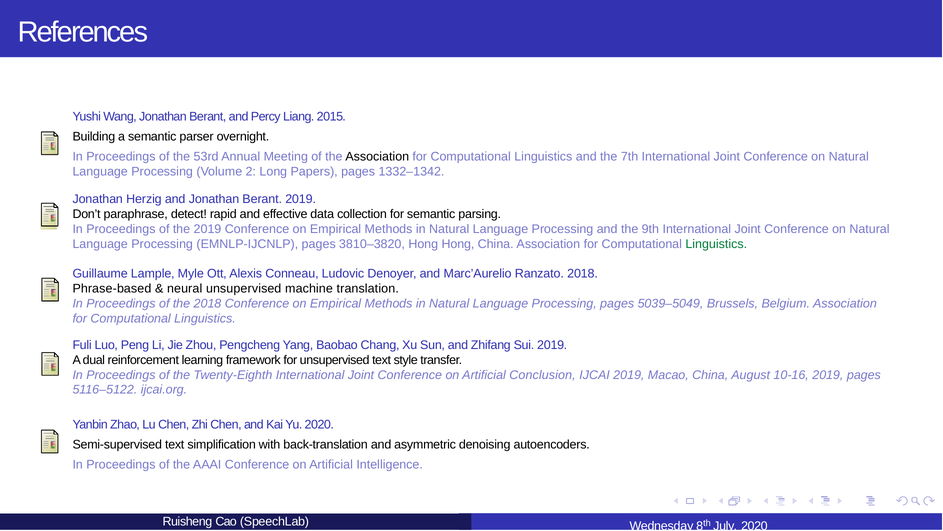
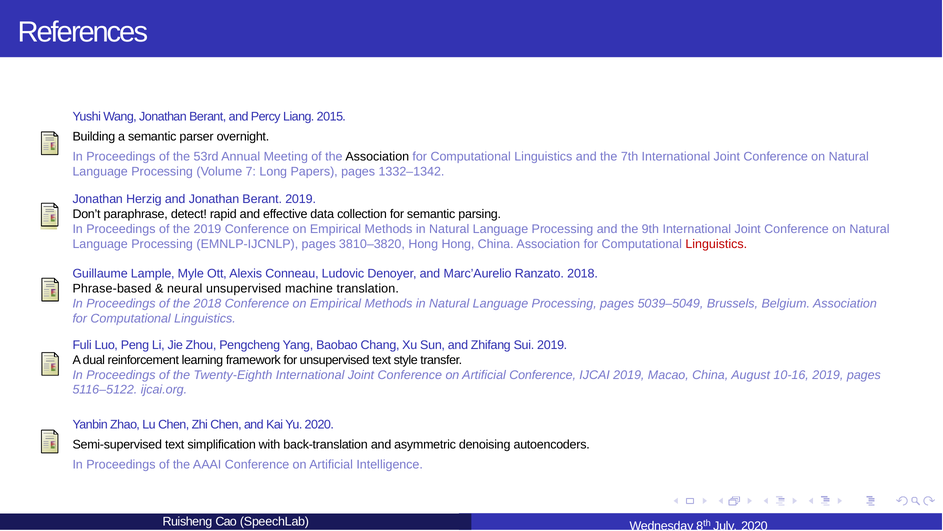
2: 2 -> 7 (251, 172)
Linguistics colour: green -> red (716, 244)
Artificial Conclusion: Conclusion -> Conference (543, 375)
